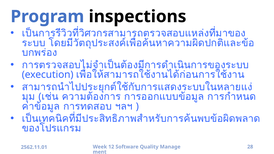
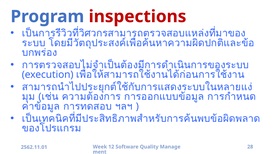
inspections colour: black -> red (137, 17)
